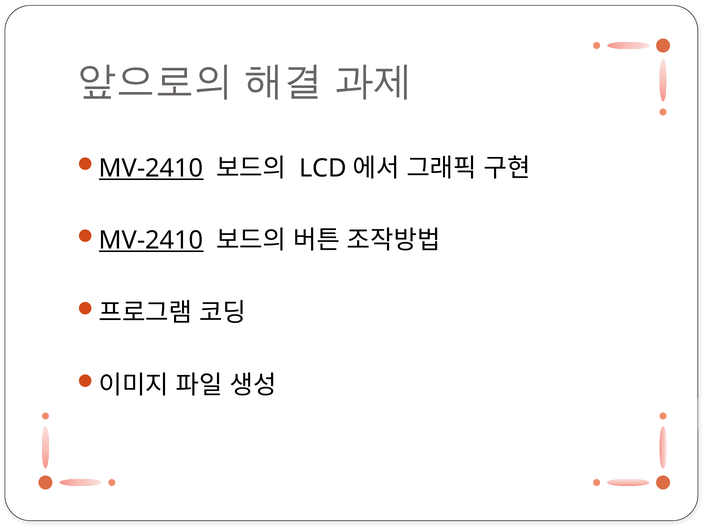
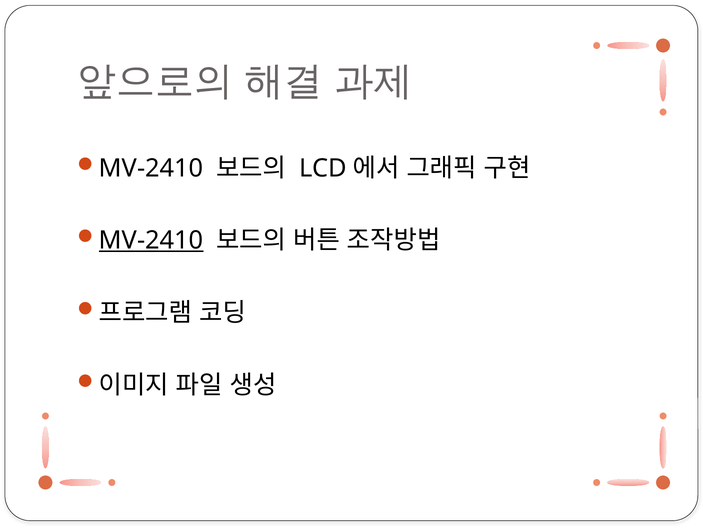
MV-2410 underline: present -> none (151, 168)
